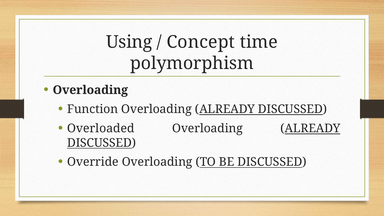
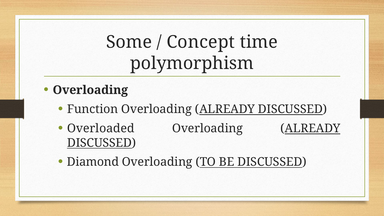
Using: Using -> Some (129, 42)
Override: Override -> Diamond (93, 162)
